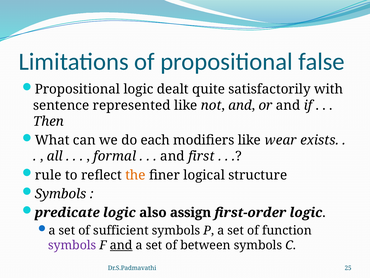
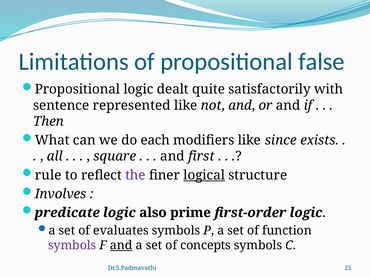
wear: wear -> since (281, 140)
formal: formal -> square (115, 156)
the colour: orange -> purple (135, 175)
logical underline: none -> present (204, 175)
Symbols: Symbols -> Involves (61, 194)
assign: assign -> prime (191, 212)
sufficient: sufficient -> evaluates (121, 230)
between: between -> concepts (206, 245)
